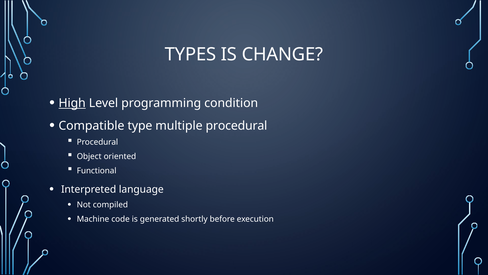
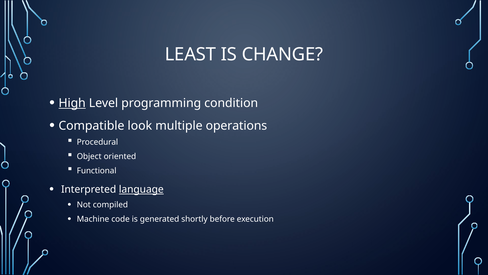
TYPES: TYPES -> LEAST (190, 54)
type: type -> look (140, 126)
multiple procedural: procedural -> operations (236, 126)
language underline: none -> present (141, 189)
